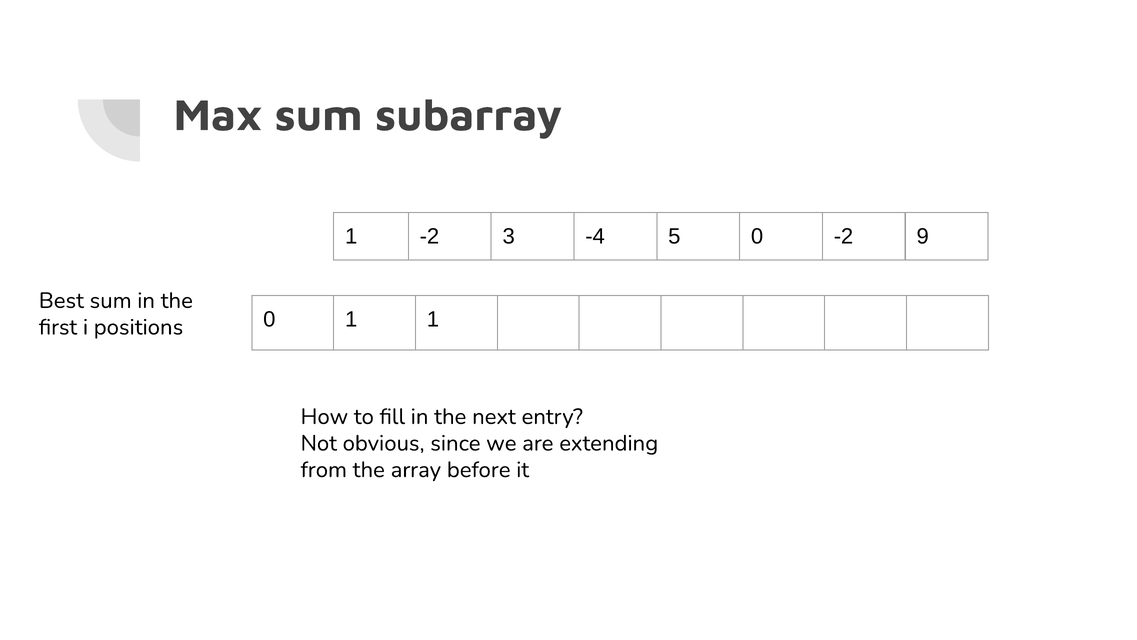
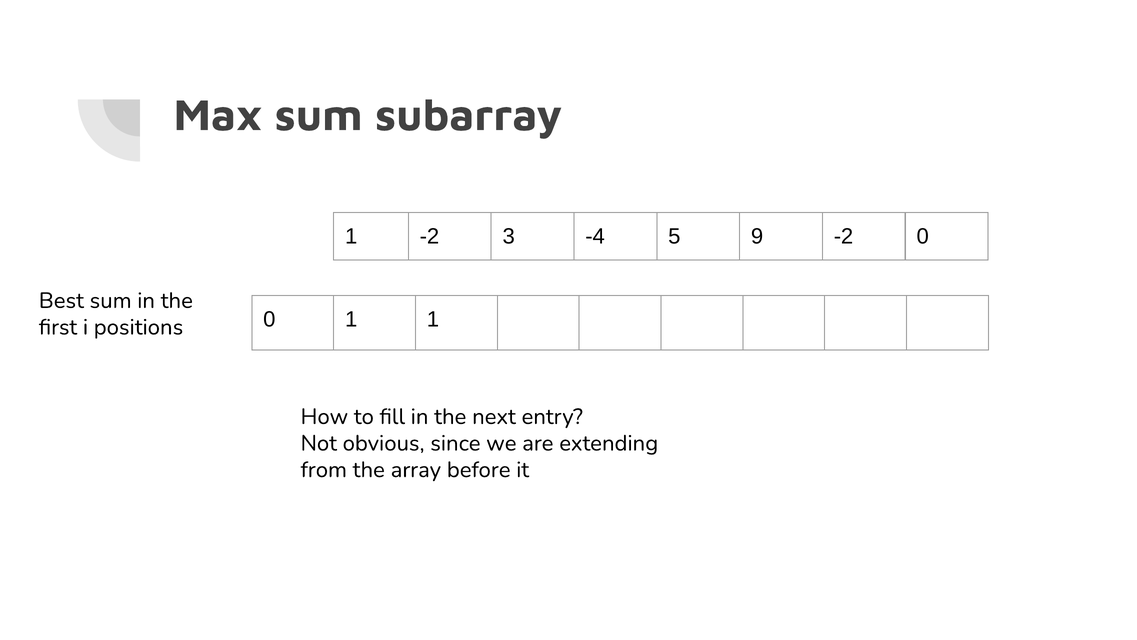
5 0: 0 -> 9 (757, 237)
-2 9: 9 -> 0 (923, 237)
